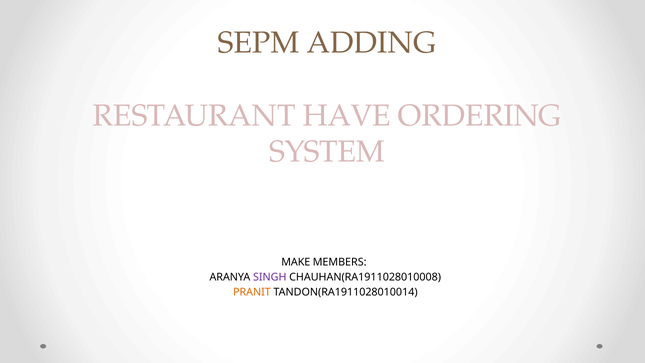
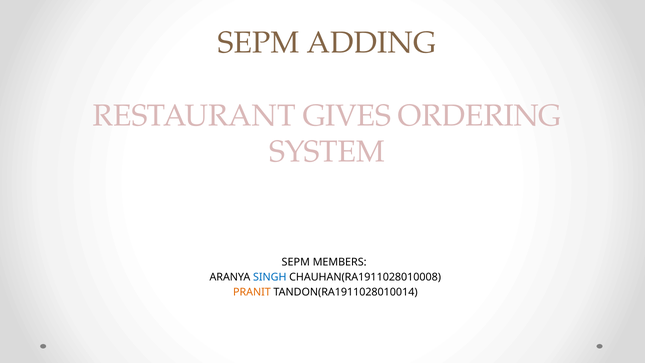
HAVE: HAVE -> GIVES (347, 115)
MAKE: MAKE -> SEPM (296, 262)
SINGH colour: purple -> blue (270, 277)
